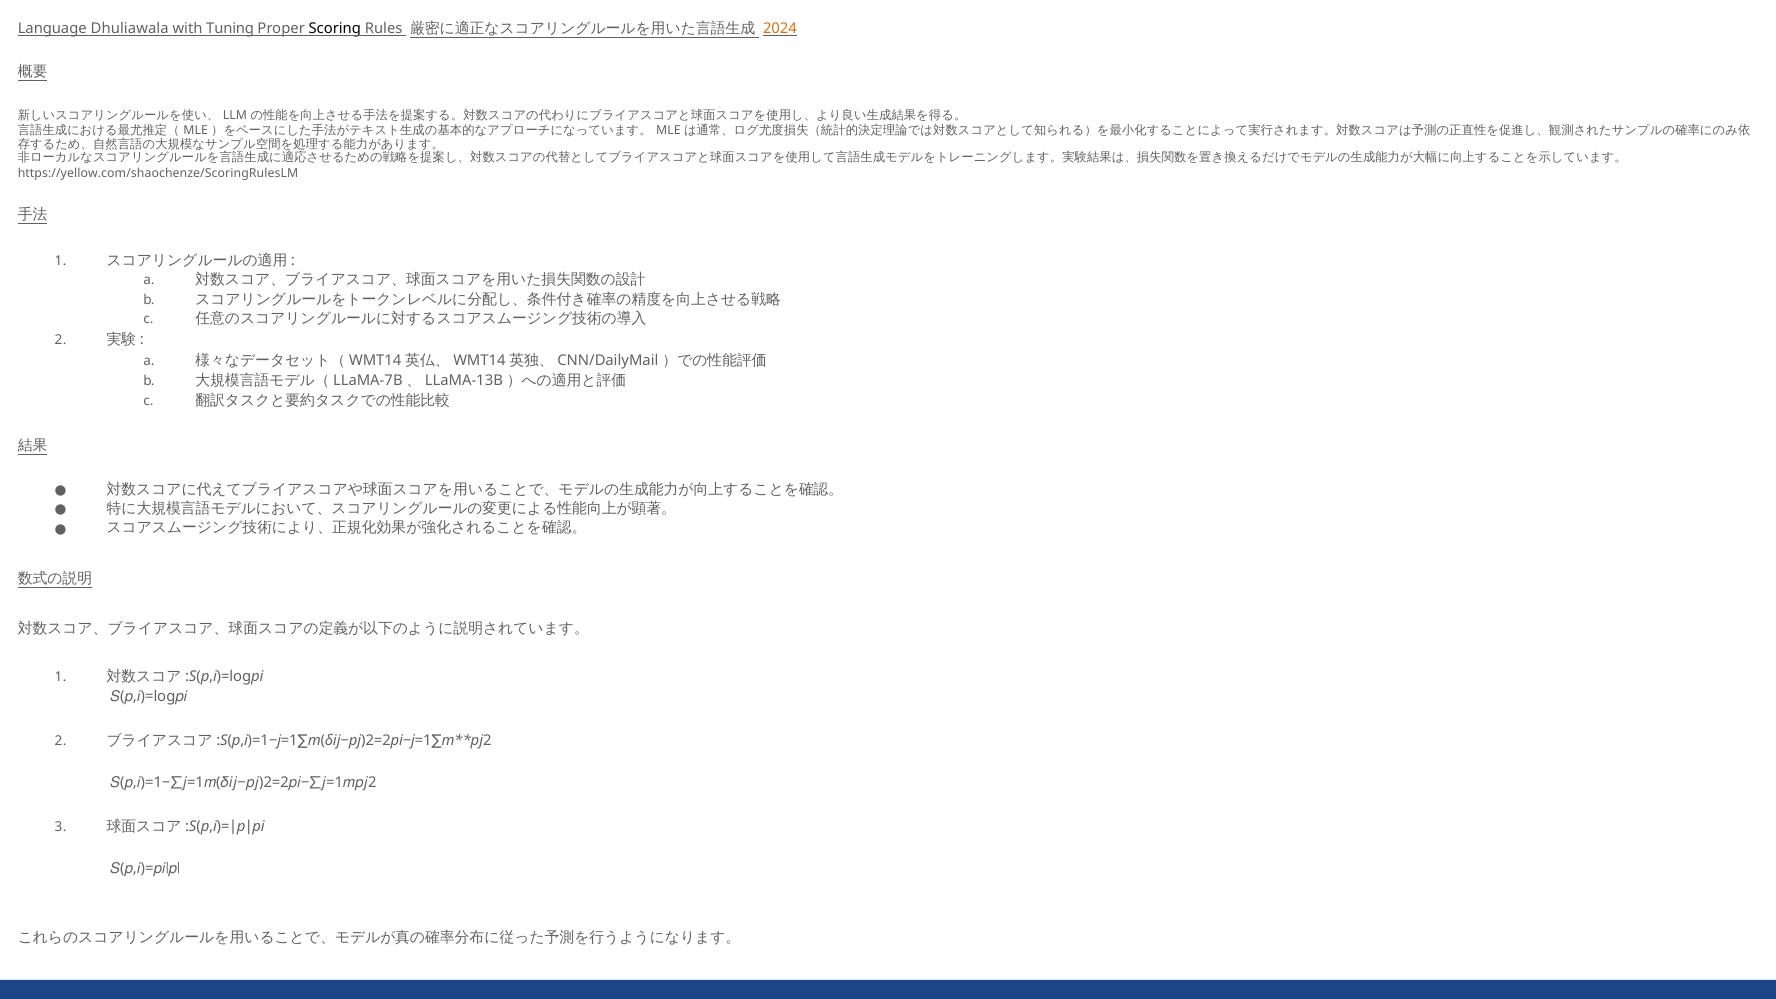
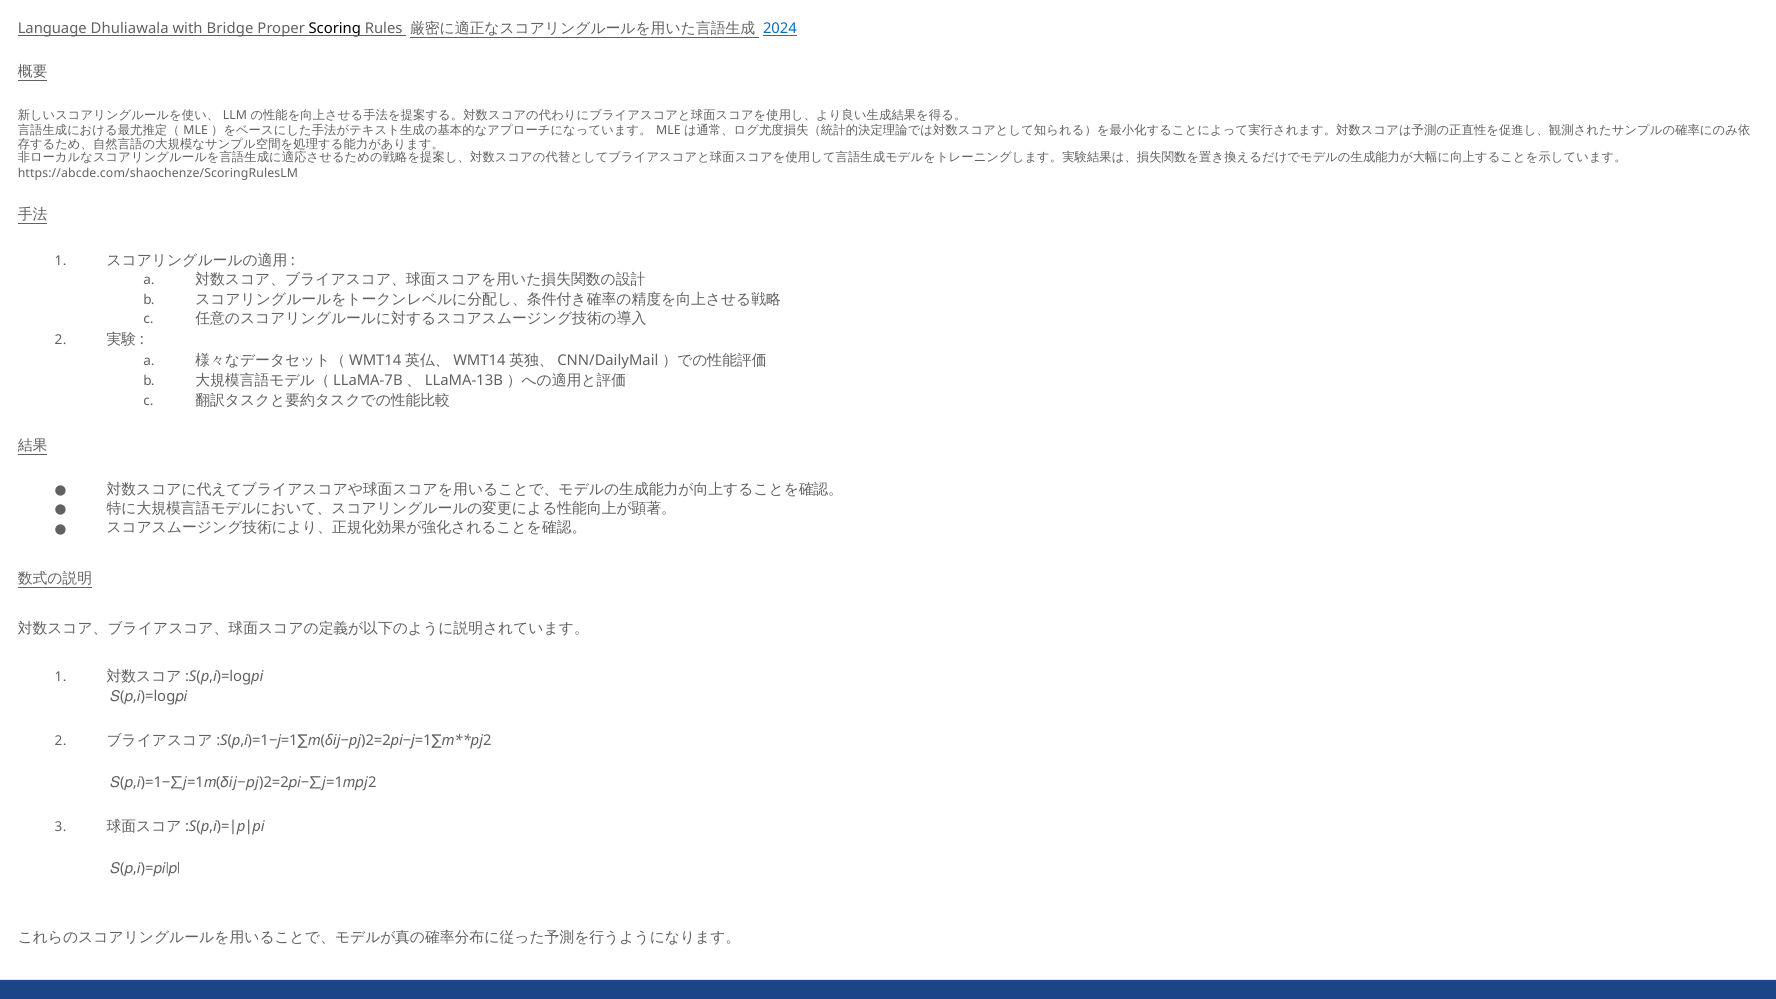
Tuning: Tuning -> Bridge (230, 29)
2024 colour: orange -> blue (780, 29)
https://yellow.com/shaochenze/ScoringRulesLM: https://yellow.com/shaochenze/ScoringRulesLM -> https://abcde.com/shaochenze/ScoringRulesLM (158, 173)
